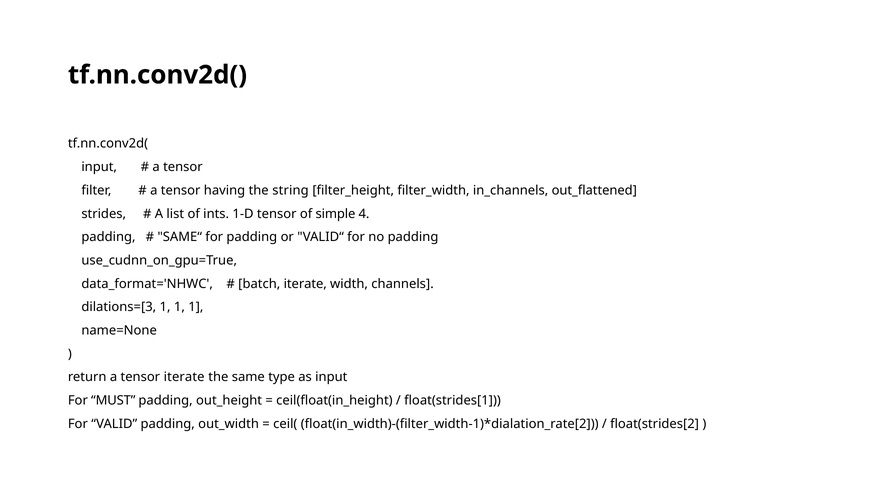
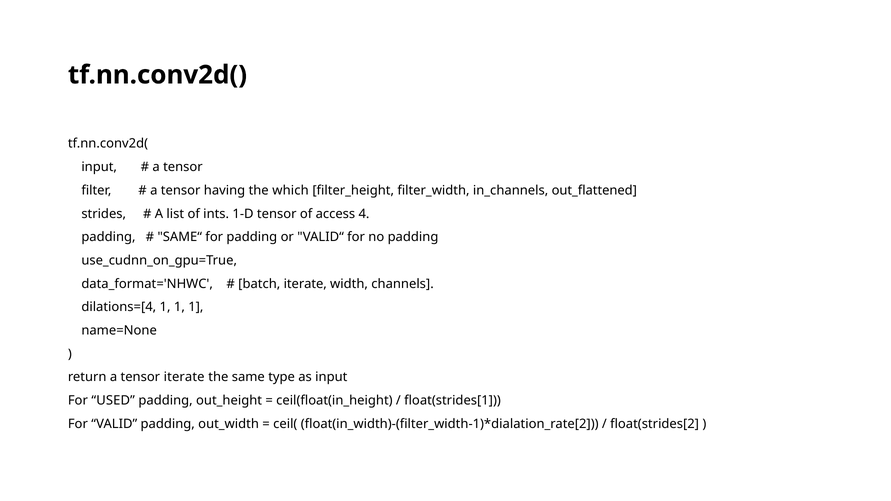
string: string -> which (291, 190)
simple: simple -> access (335, 214)
dilations=[3: dilations=[3 -> dilations=[4 (119, 307)
MUST: MUST -> USED (113, 401)
